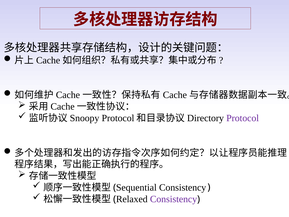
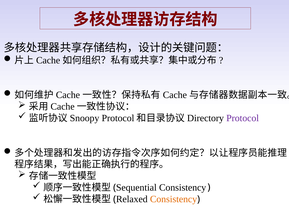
Consistency colour: purple -> orange (174, 199)
